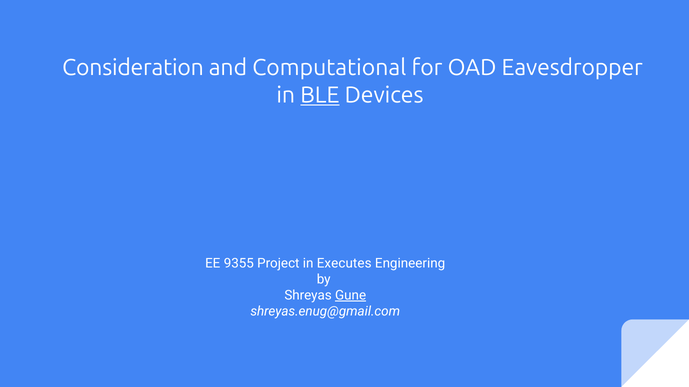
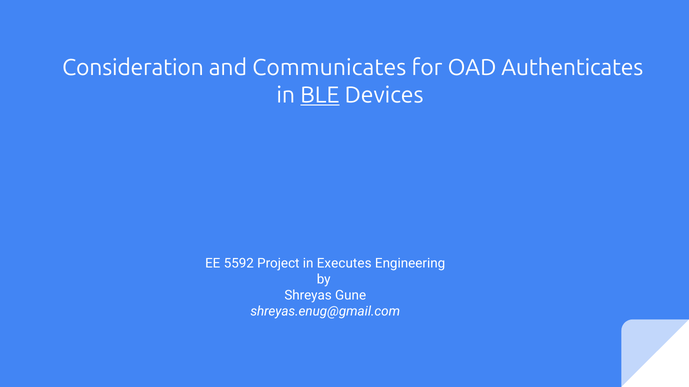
Computational: Computational -> Communicates (329, 68)
Eavesdropper: Eavesdropper -> Authenticates (572, 68)
9355: 9355 -> 5592 (239, 264)
Gune underline: present -> none (351, 296)
